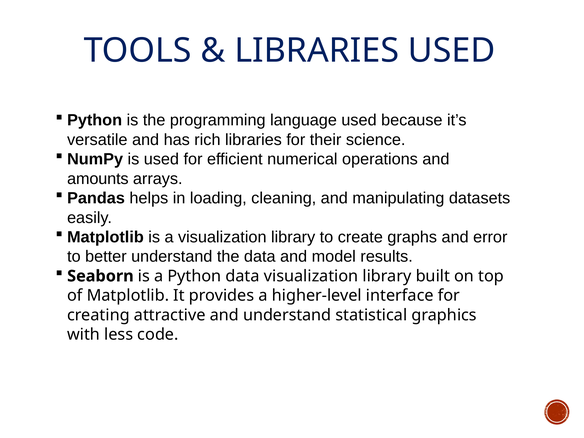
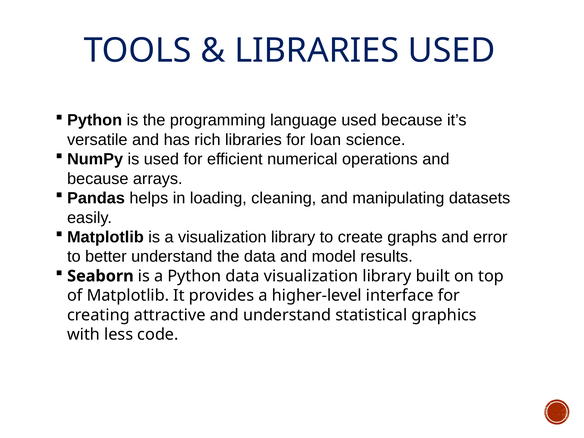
their: their -> loan (325, 140)
amounts: amounts -> because (98, 179)
